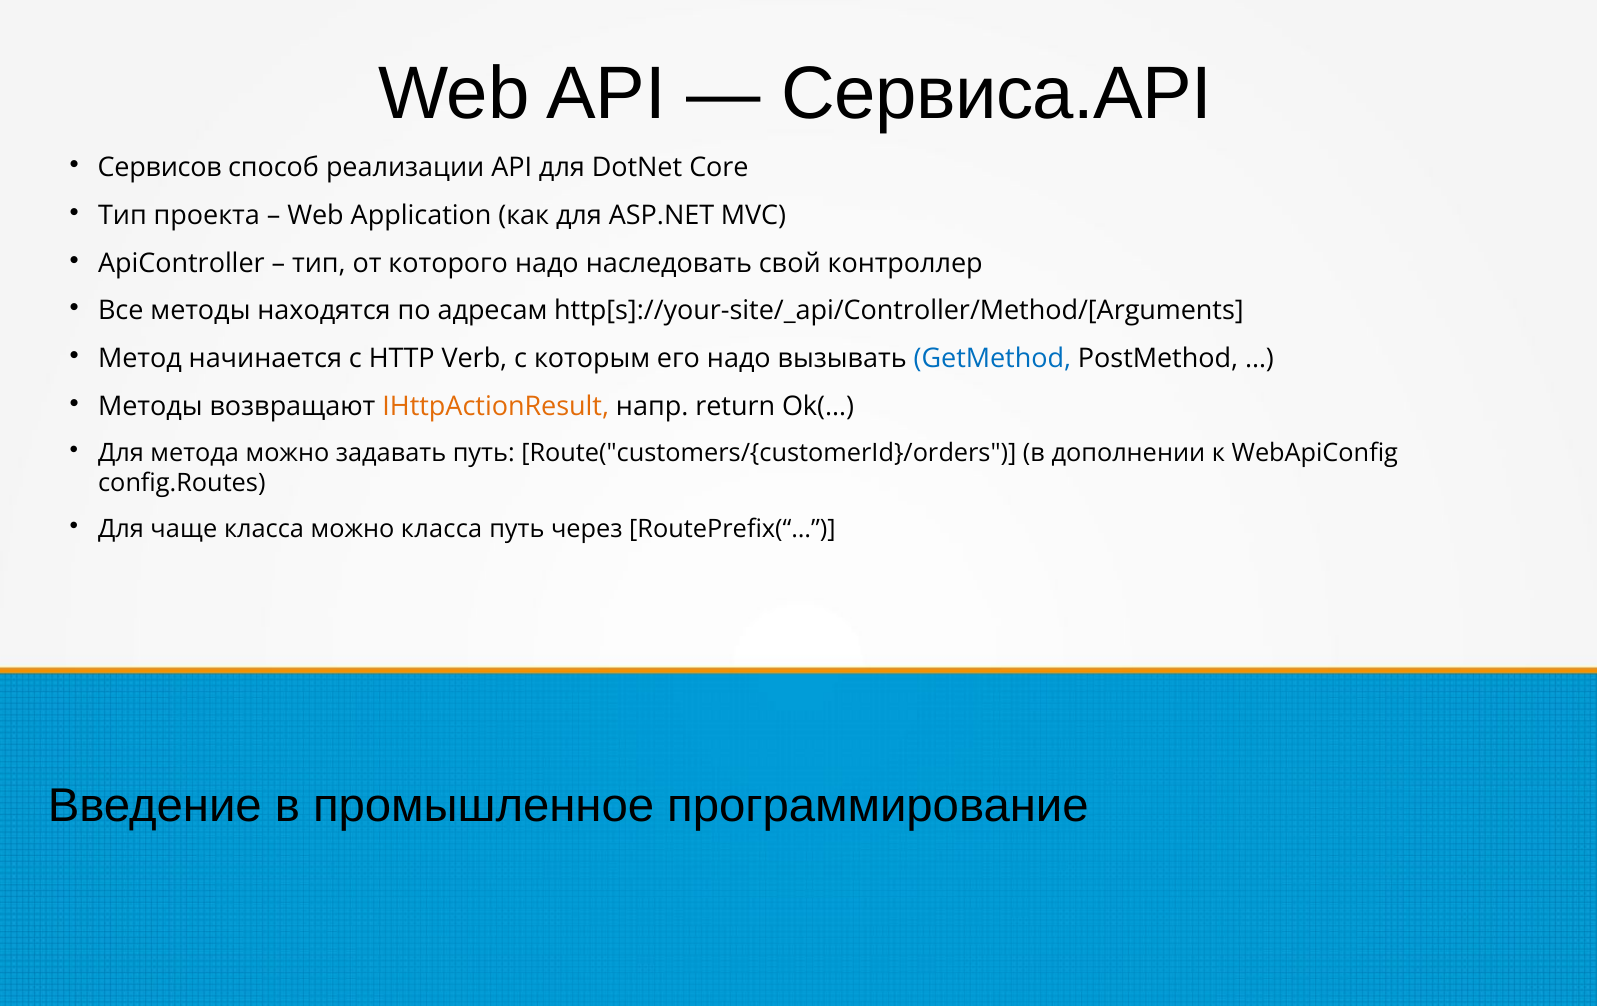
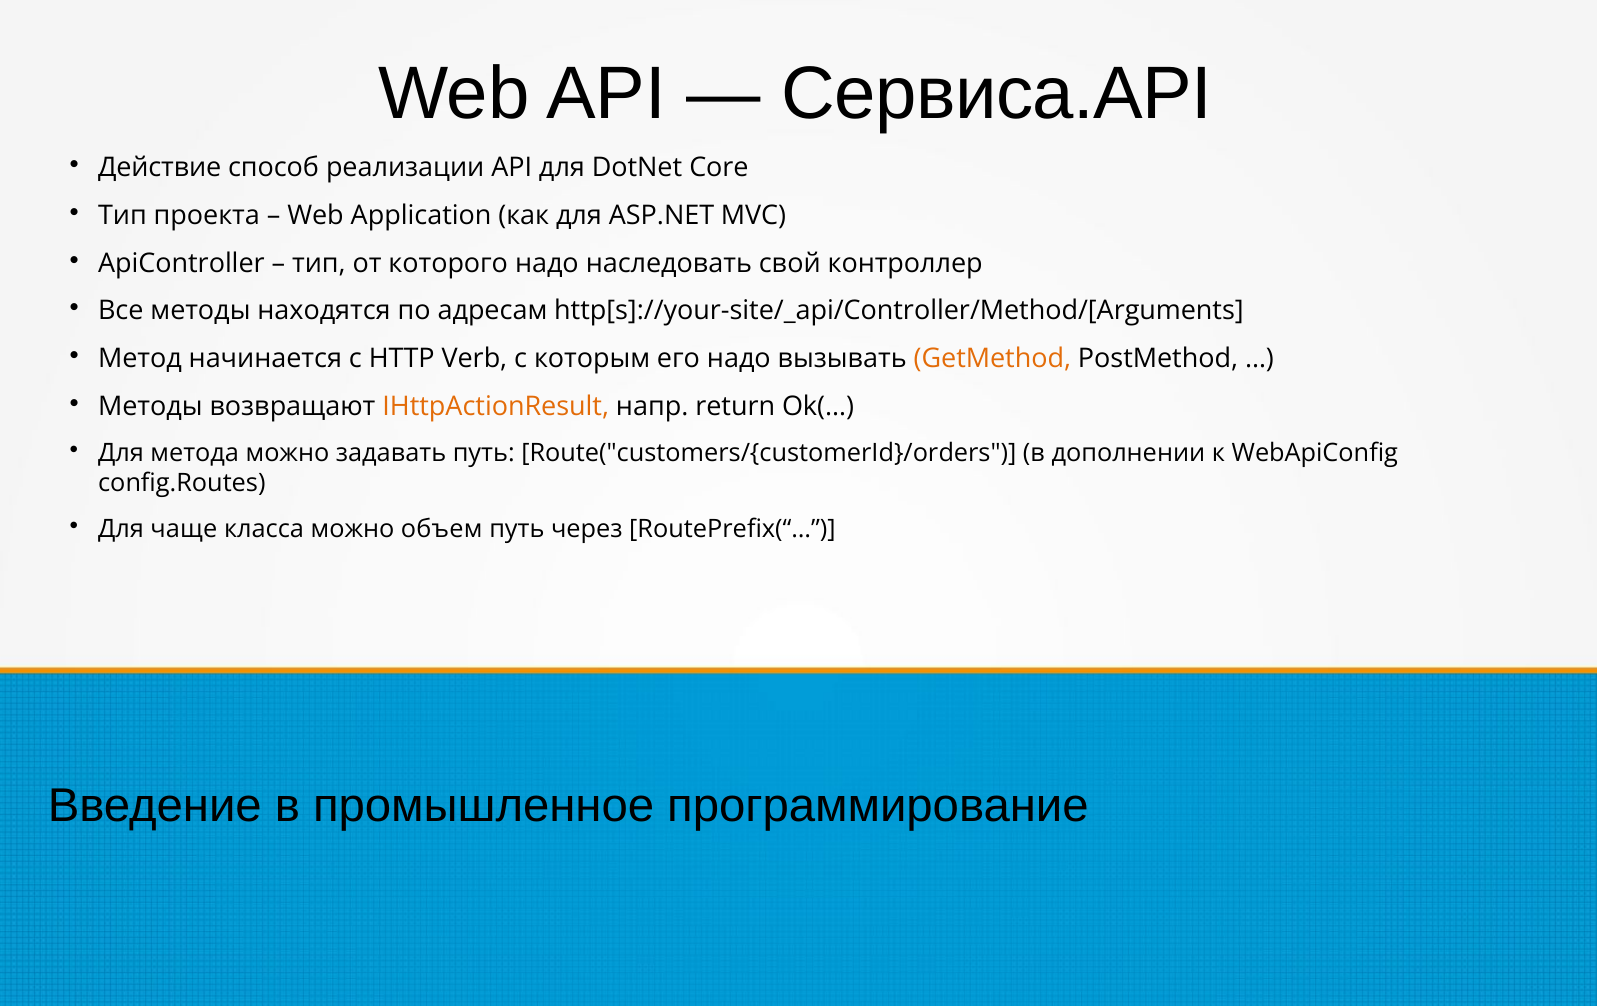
Сервисов: Сервисов -> Действие (160, 168)
GetMethod colour: blue -> orange (992, 359)
можно класса: класса -> объем (442, 529)
